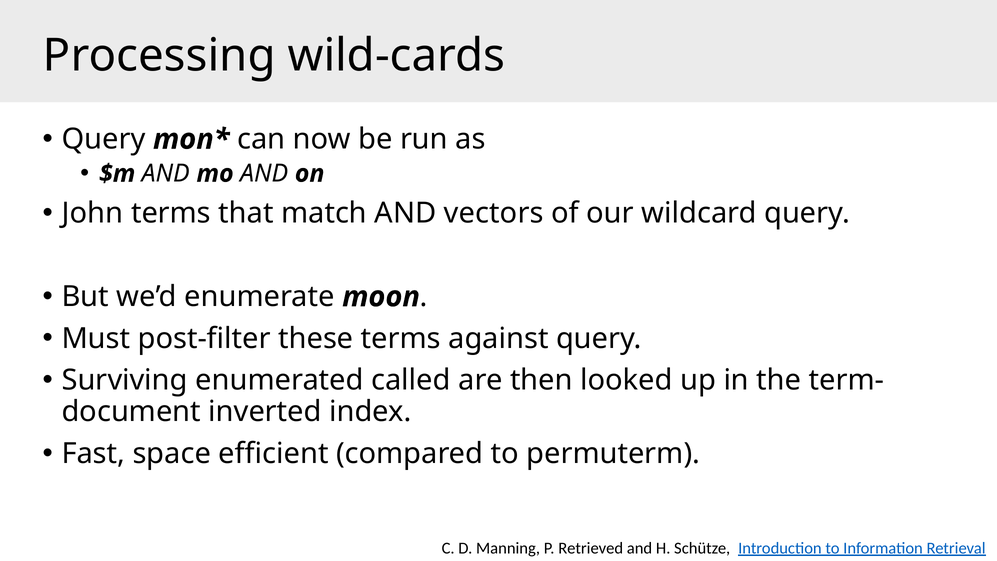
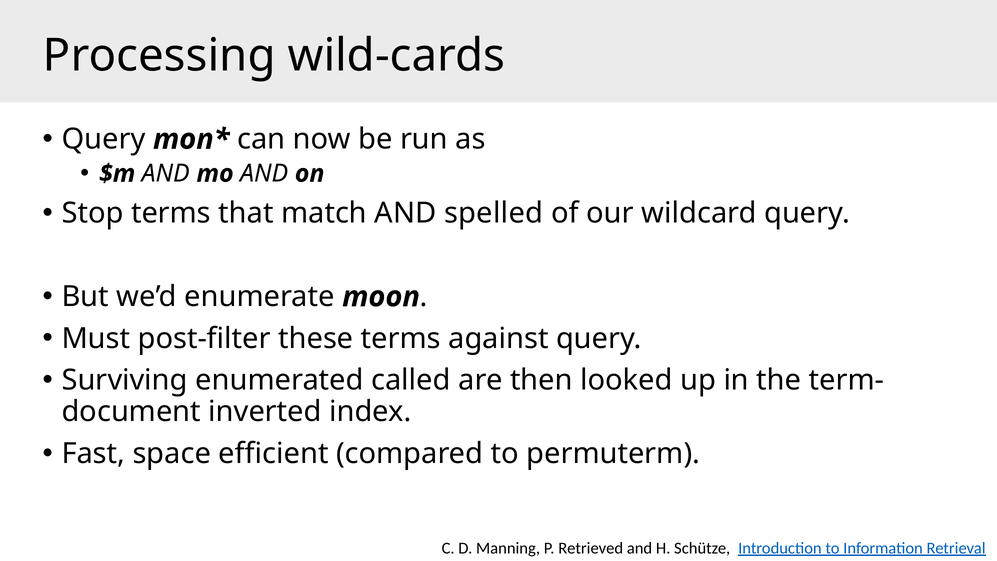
John: John -> Stop (93, 213)
vectors: vectors -> spelled (494, 213)
